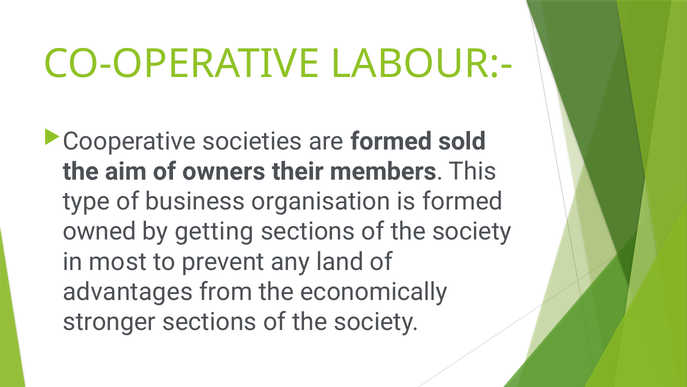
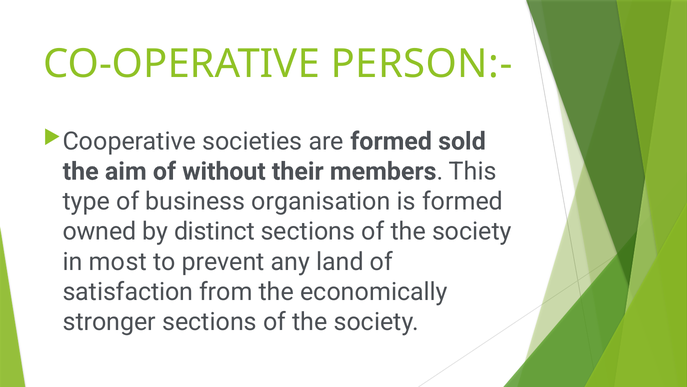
LABOUR:-: LABOUR:- -> PERSON:- (422, 64)
owners: owners -> without (224, 171)
getting: getting -> distinct (214, 231)
advantages: advantages -> satisfaction (128, 291)
